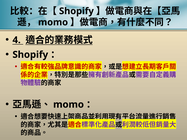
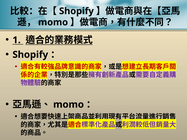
4: 4 -> 1 (17, 40)
